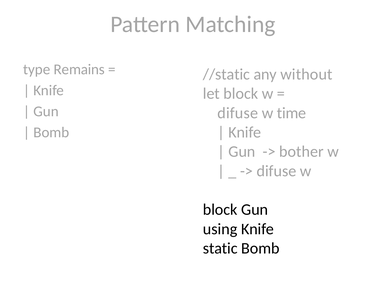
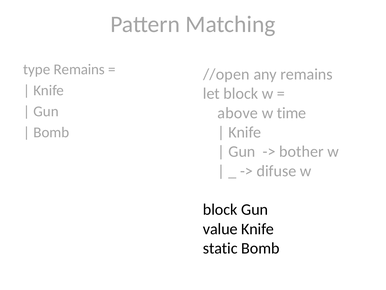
//static: //static -> //open (226, 74)
any without: without -> remains (306, 74)
difuse: difuse -> above (238, 113)
using: using -> value (220, 229)
